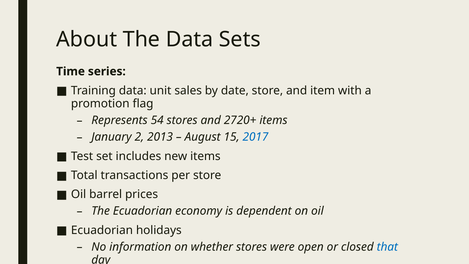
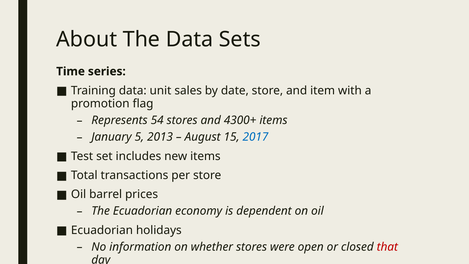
2720+: 2720+ -> 4300+ (240, 120)
2: 2 -> 5 (139, 137)
that colour: blue -> red (387, 247)
